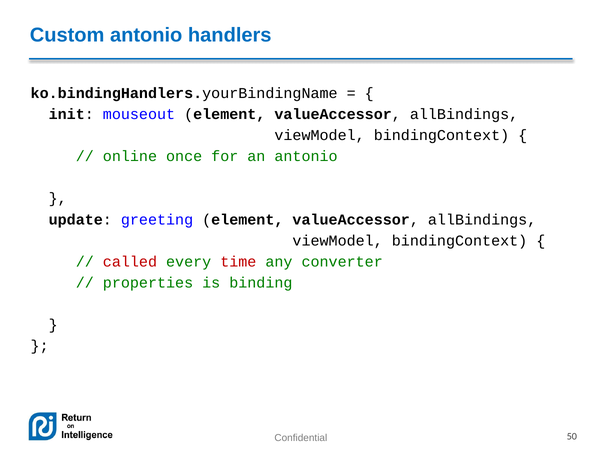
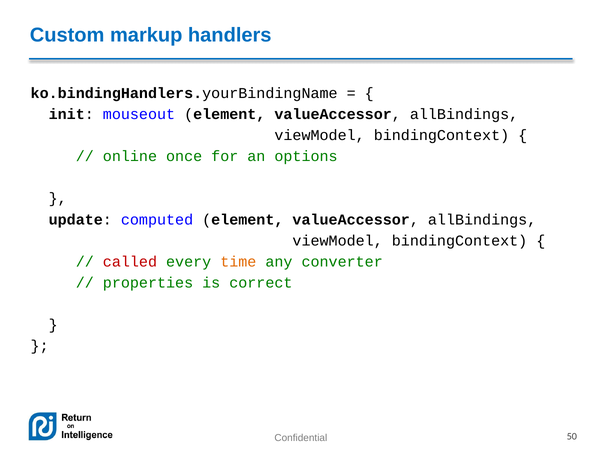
Custom antonio: antonio -> markup (146, 35)
an antonio: antonio -> options (306, 157)
greeting: greeting -> computed (157, 220)
time colour: red -> orange (238, 262)
binding: binding -> correct (261, 283)
